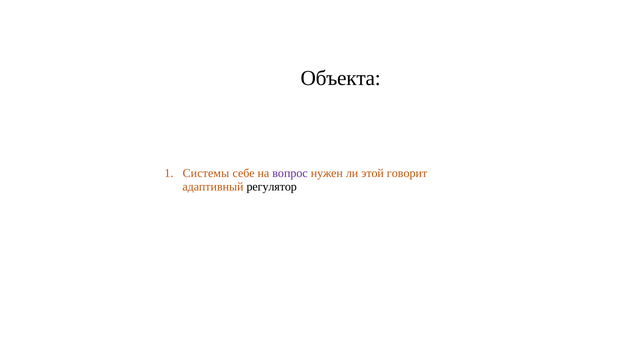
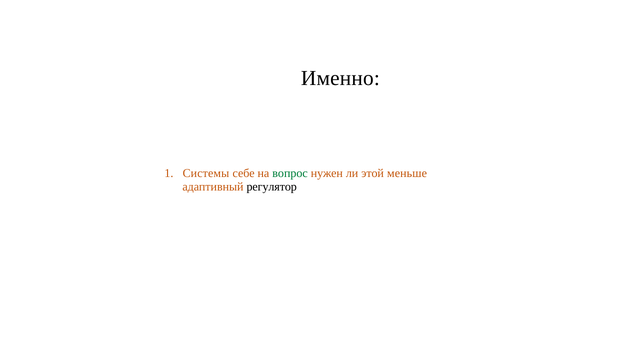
Объекта: Объекта -> Именно (340, 78)
вопрос colour: purple -> green (290, 173)
говорит: говорит -> меньше (407, 173)
